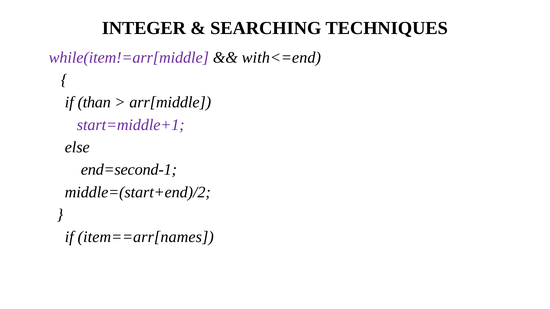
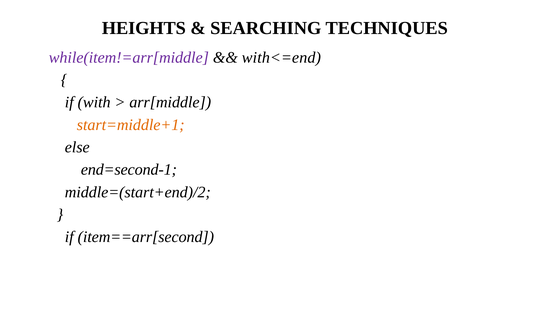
INTEGER: INTEGER -> HEIGHTS (144, 28)
than: than -> with (94, 102)
start=middle+1 colour: purple -> orange (131, 125)
item==arr[names: item==arr[names -> item==arr[second (146, 237)
